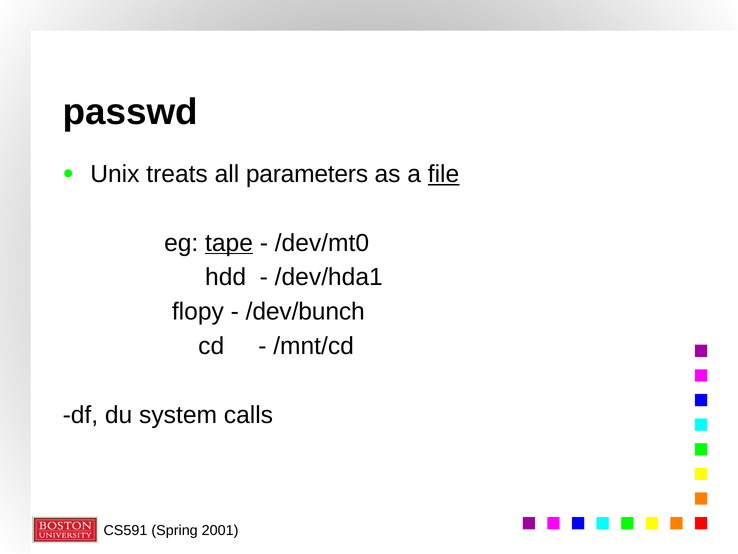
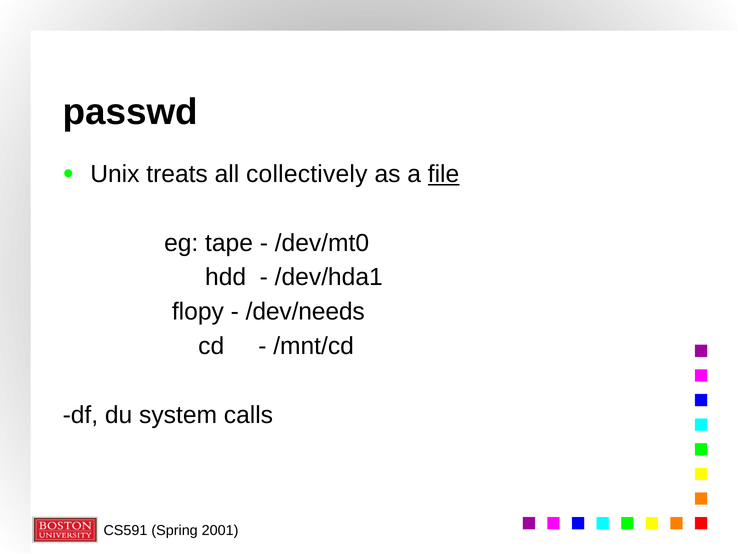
parameters: parameters -> collectively (307, 174)
tape underline: present -> none (229, 243)
/dev/bunch: /dev/bunch -> /dev/needs (305, 312)
